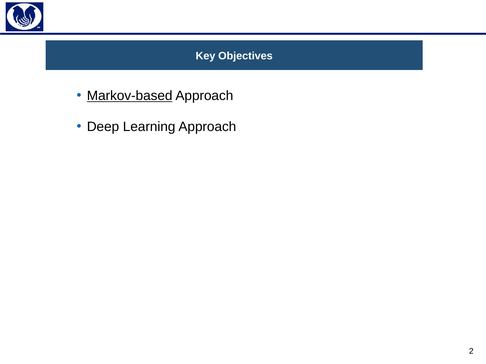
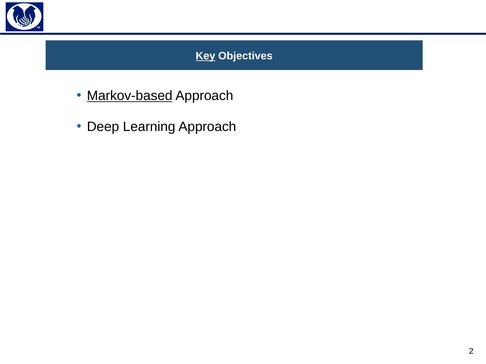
Key underline: none -> present (205, 56)
